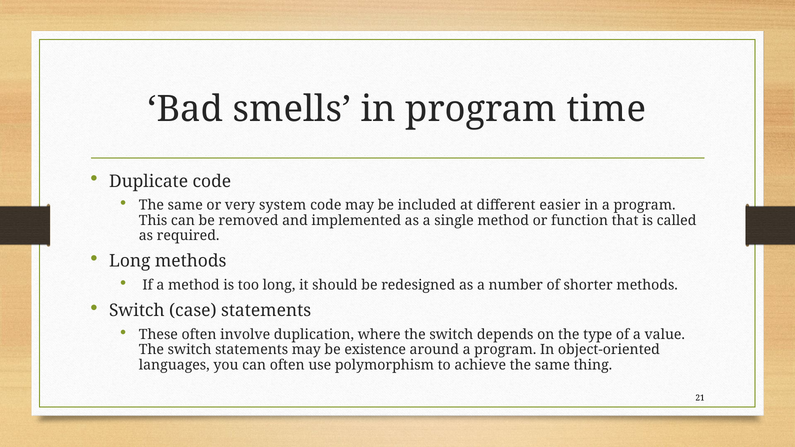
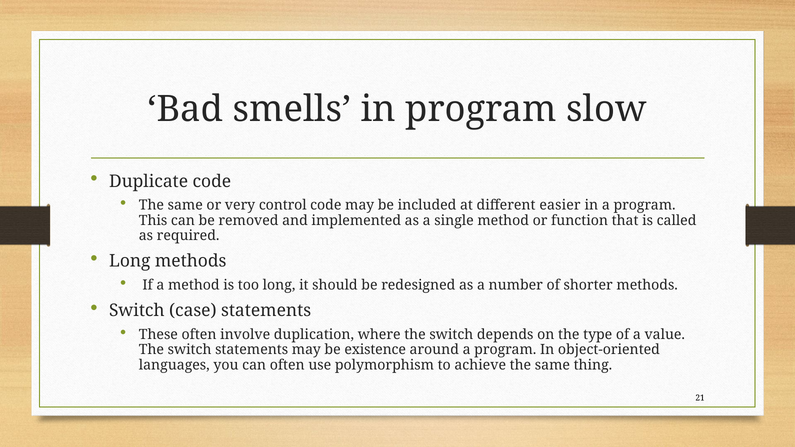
time: time -> slow (606, 109)
system: system -> control (283, 205)
